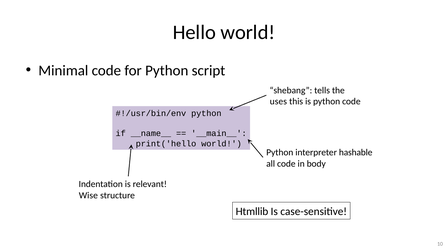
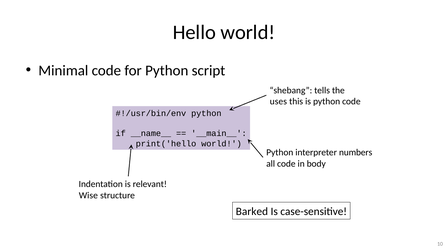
hashable: hashable -> numbers (356, 152)
Htmllib: Htmllib -> Barked (252, 211)
